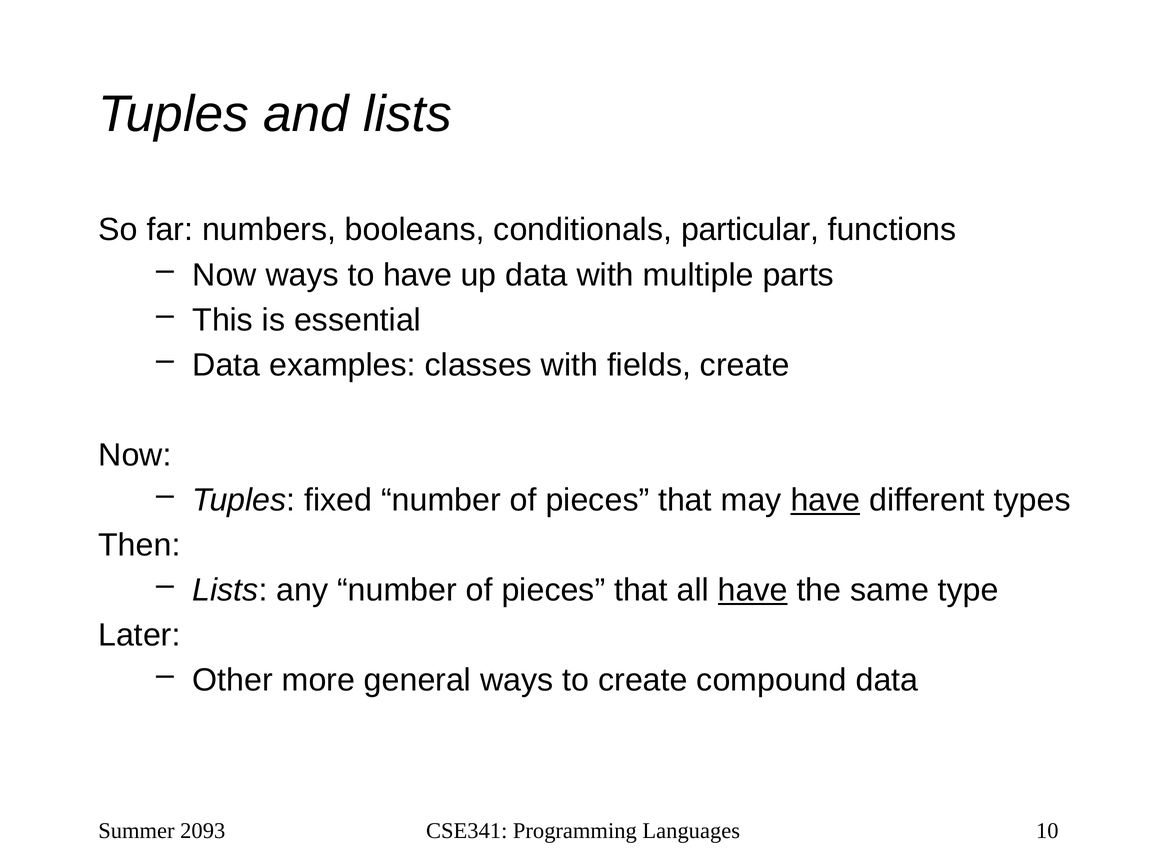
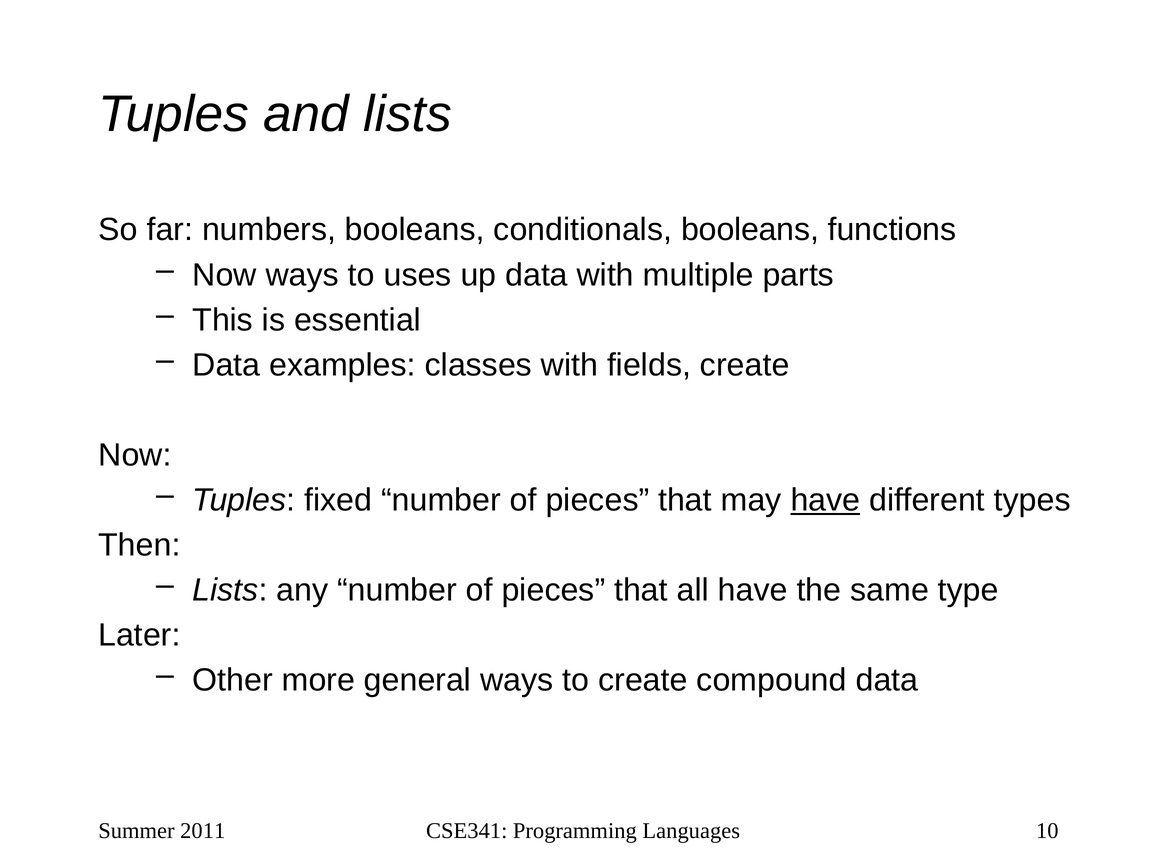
conditionals particular: particular -> booleans (750, 230)
to have: have -> uses (418, 275)
have underline: present -> none (753, 590)
2093: 2093 -> 2011 (203, 831)
